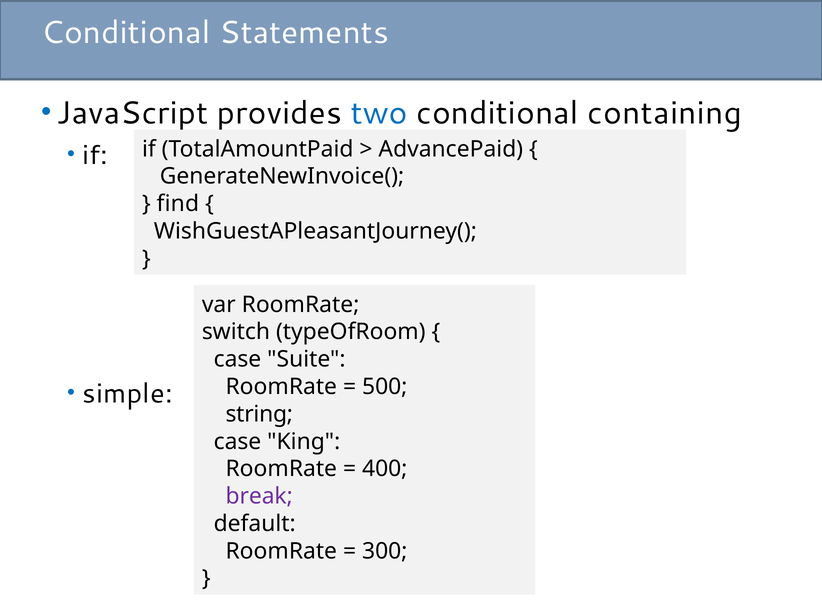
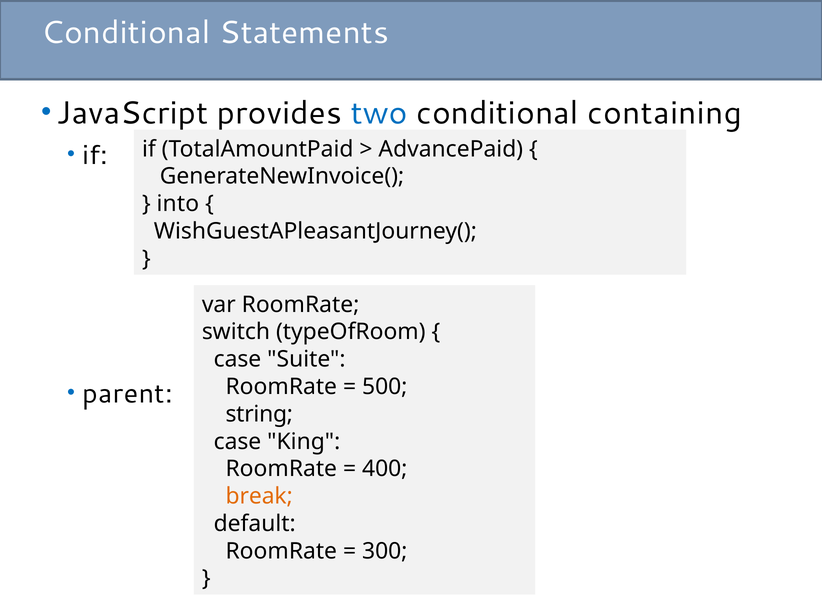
find: find -> into (178, 204)
simple: simple -> parent (128, 394)
break colour: purple -> orange (259, 497)
